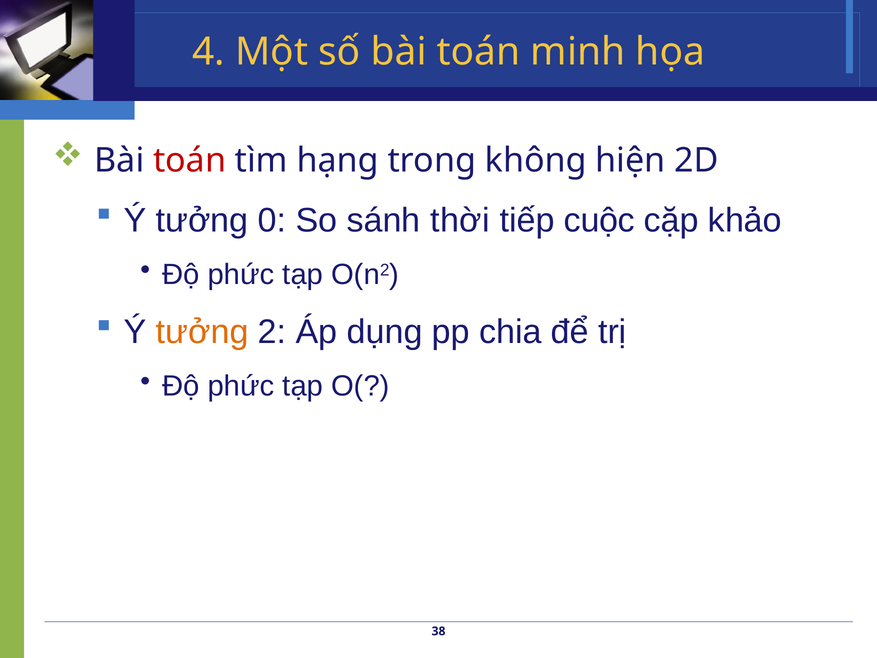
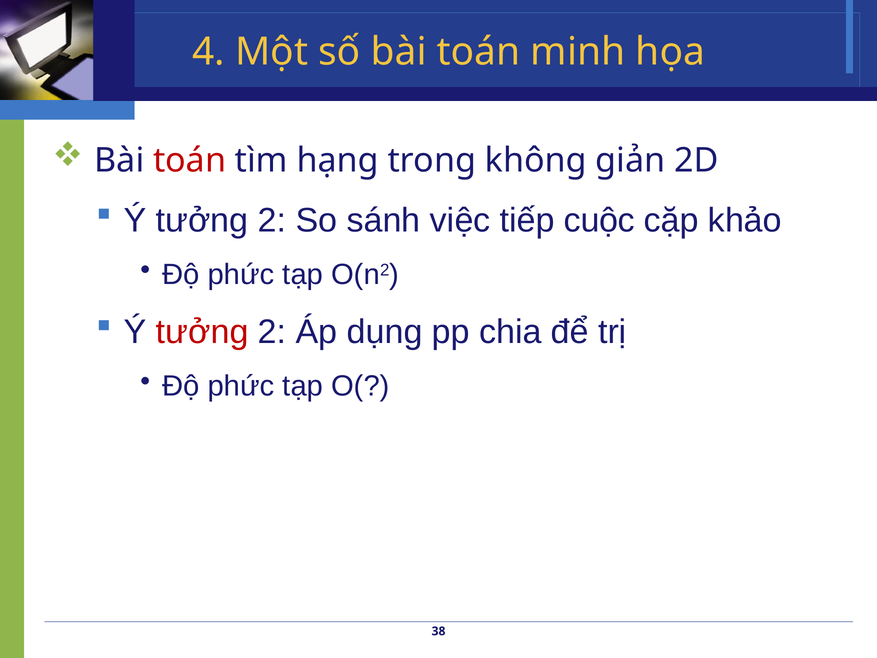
hiện: hiện -> giản (630, 161)
0: 0 -> 2 (272, 221)
thời: thời -> việc (460, 221)
tưởng colour: orange -> red (202, 332)
